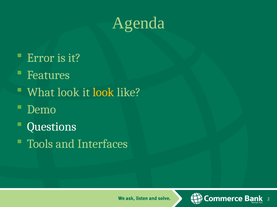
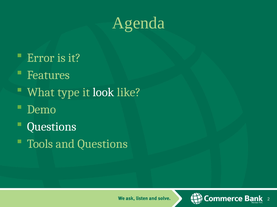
What look: look -> type (68, 93)
look colour: yellow -> white (103, 93)
and Interfaces: Interfaces -> Questions (103, 144)
